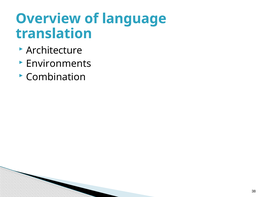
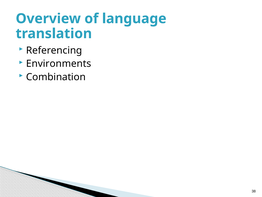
Architecture: Architecture -> Referencing (54, 50)
